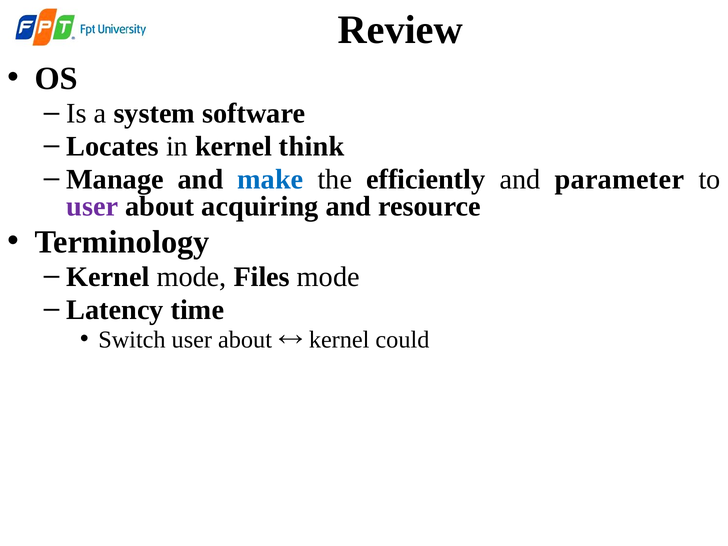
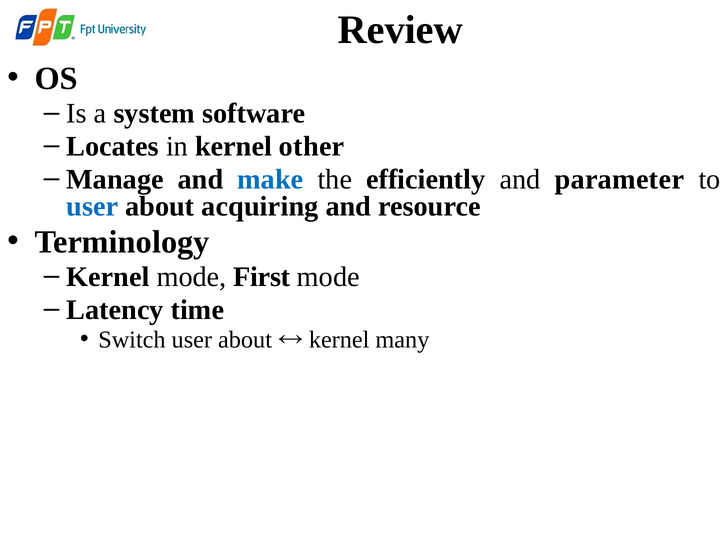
think: think -> other (312, 146)
user colour: purple -> blue (92, 206)
Files: Files -> First (262, 277)
could: could -> many (402, 340)
